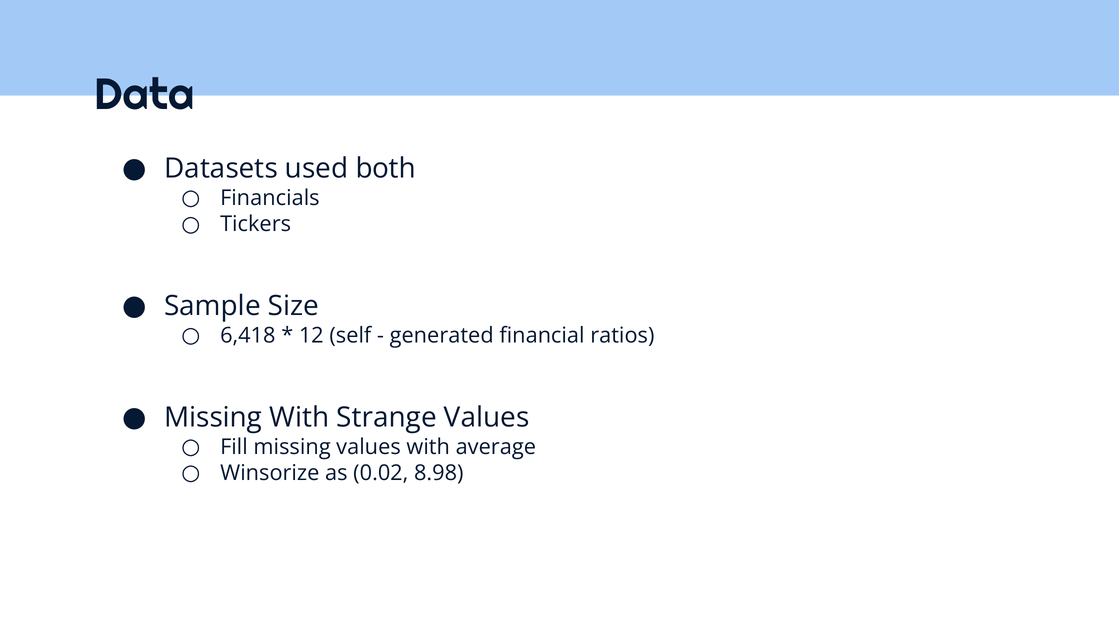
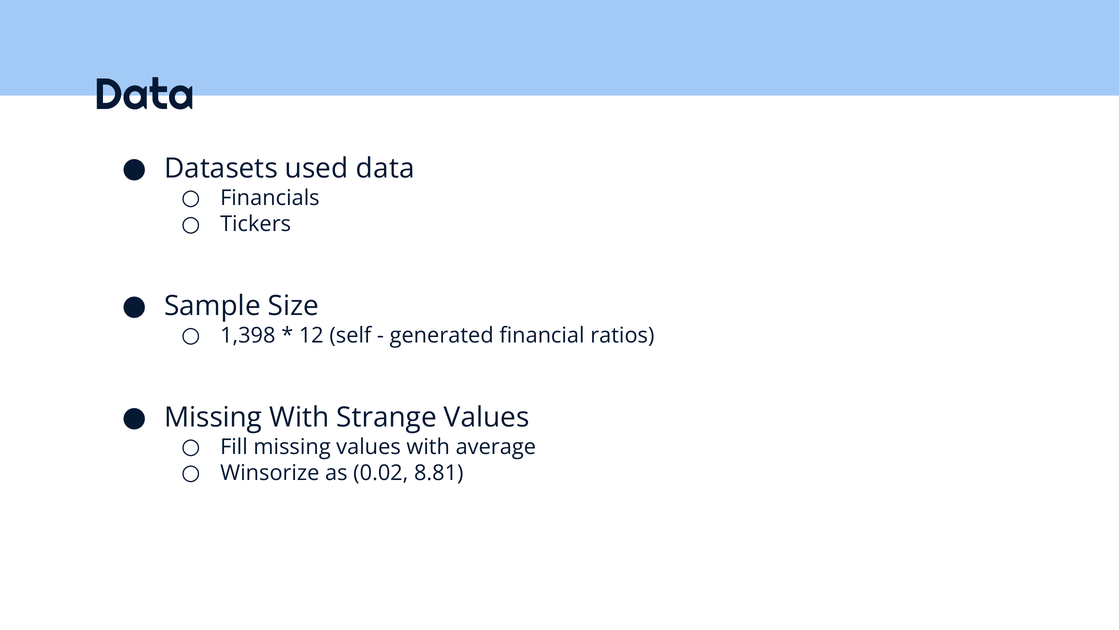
used both: both -> data (385, 168)
6,418: 6,418 -> 1,398 (248, 335)
8.98: 8.98 -> 8.81 (439, 473)
